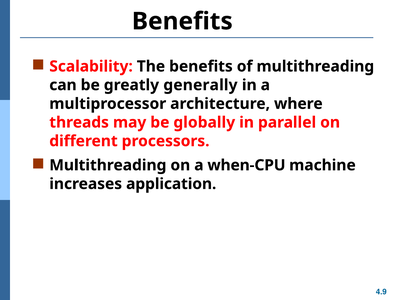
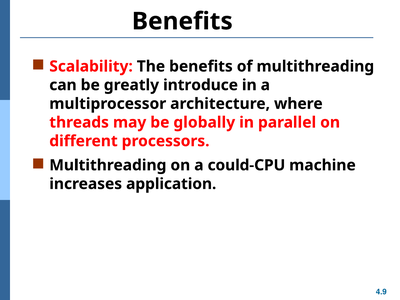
generally: generally -> introduce (201, 85)
when-CPU: when-CPU -> could-CPU (246, 165)
